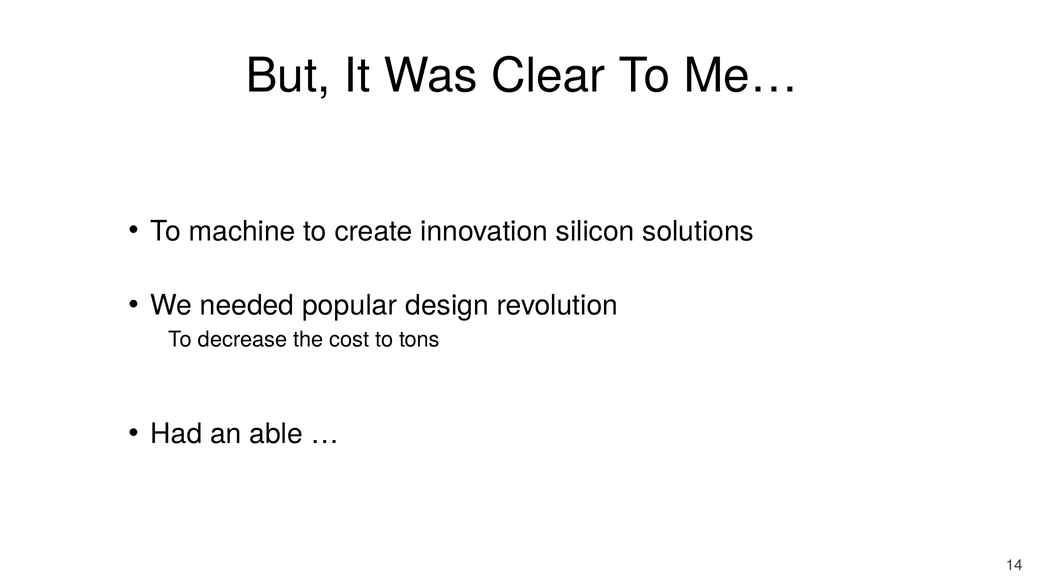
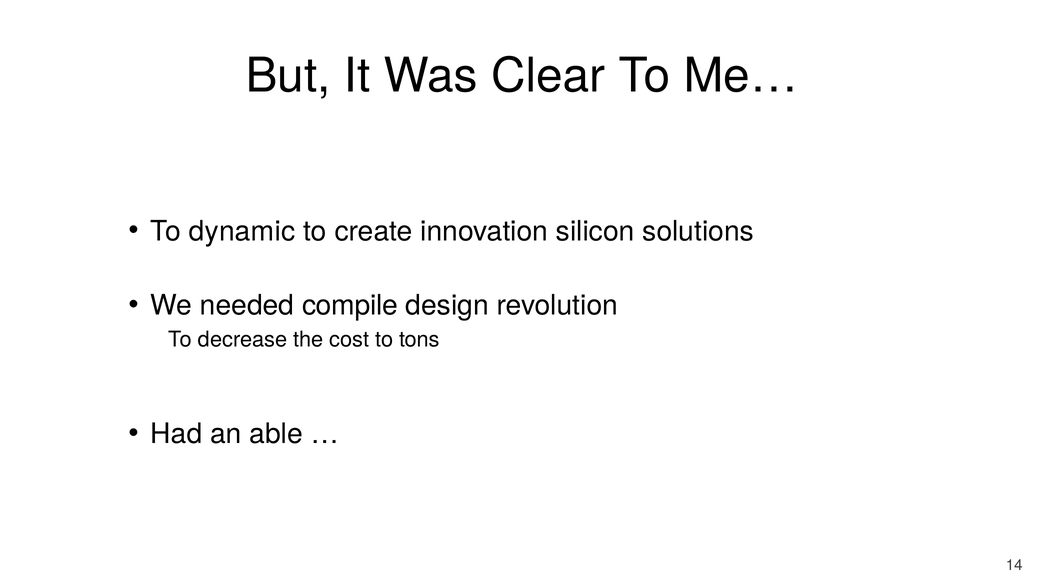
machine: machine -> dynamic (242, 231)
popular: popular -> compile (350, 306)
